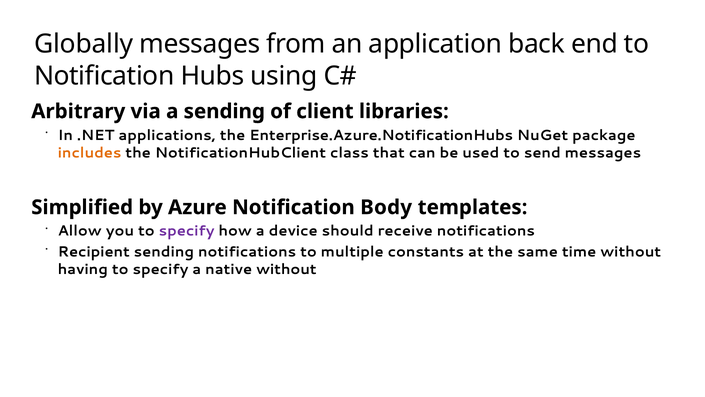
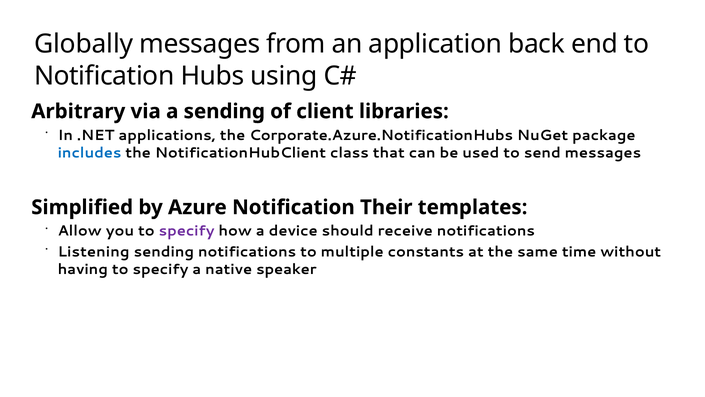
Enterprise.Azure.NotificationHubs: Enterprise.Azure.NotificationHubs -> Corporate.Azure.NotificationHubs (381, 135)
includes colour: orange -> blue (90, 153)
Body: Body -> Their (386, 207)
Recipient: Recipient -> Listening (94, 251)
native without: without -> speaker (286, 269)
